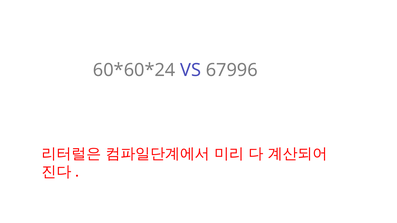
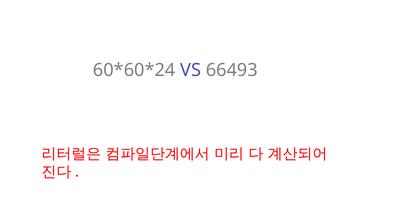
67996: 67996 -> 66493 (232, 70)
